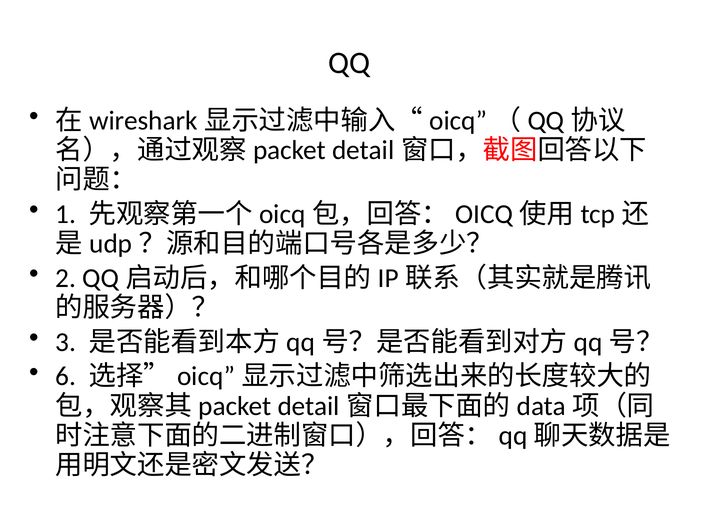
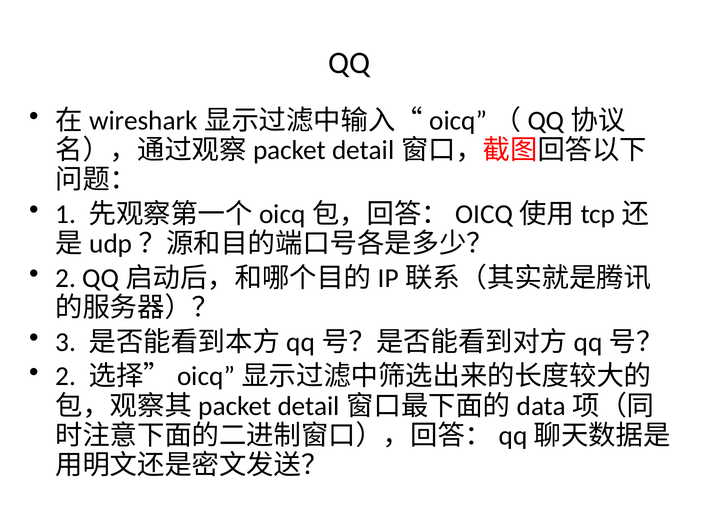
6: 6 -> 2 (66, 377)
